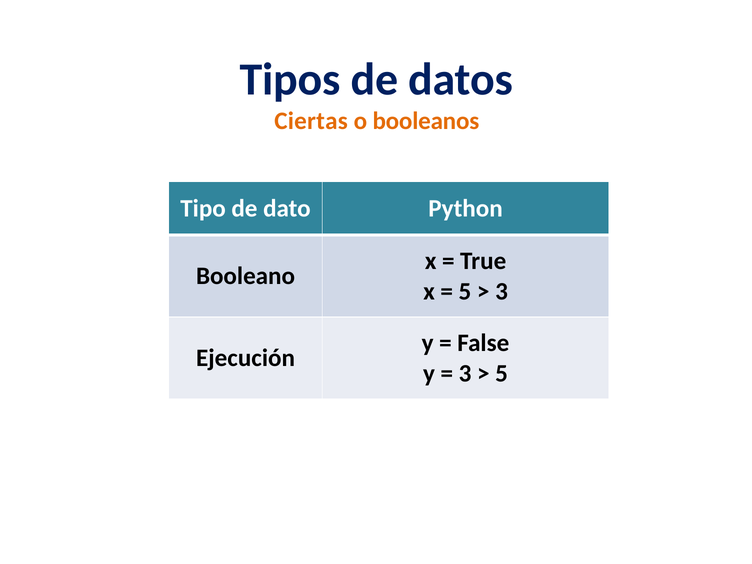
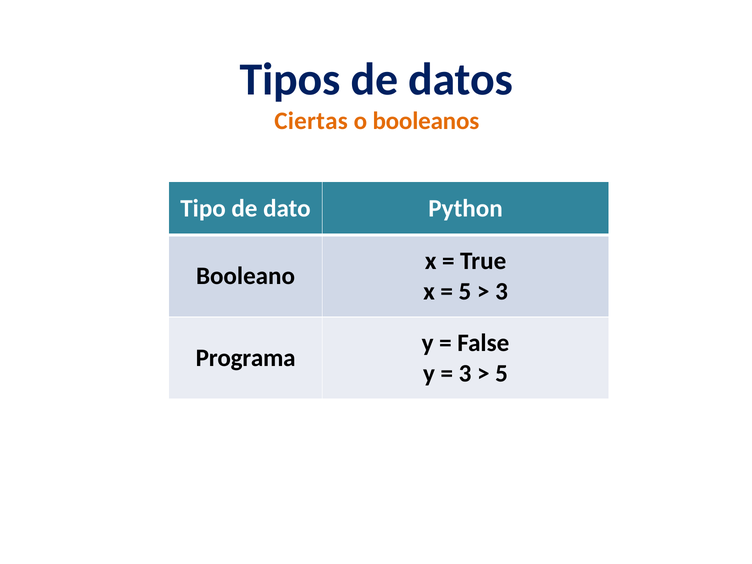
Ejecución: Ejecución -> Programa (246, 358)
